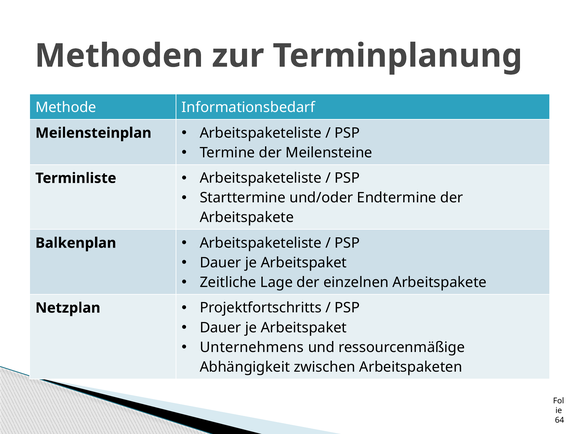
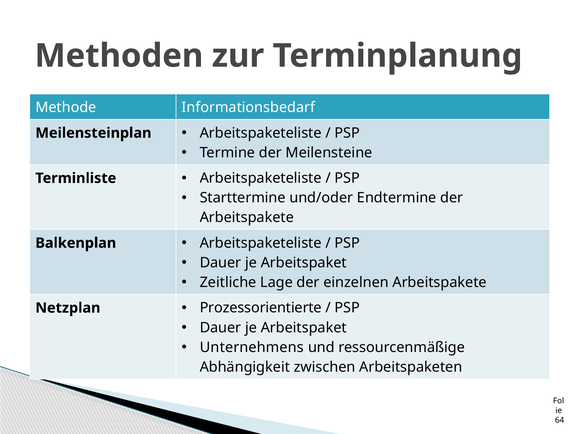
Projektfortschritts: Projektfortschritts -> Prozessorientierte (261, 308)
